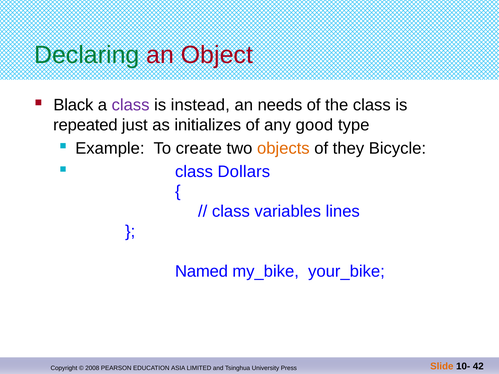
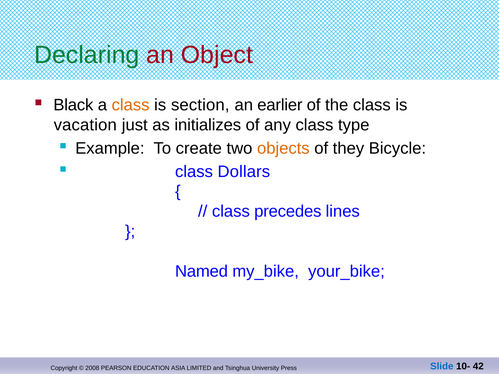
class colour: purple -> orange (131, 105)
instead: instead -> section (200, 105)
needs: needs -> earlier (280, 105)
repeated: repeated -> vacation (85, 125)
any good: good -> class (314, 125)
variables: variables -> precedes (288, 212)
Slide colour: orange -> blue (442, 367)
